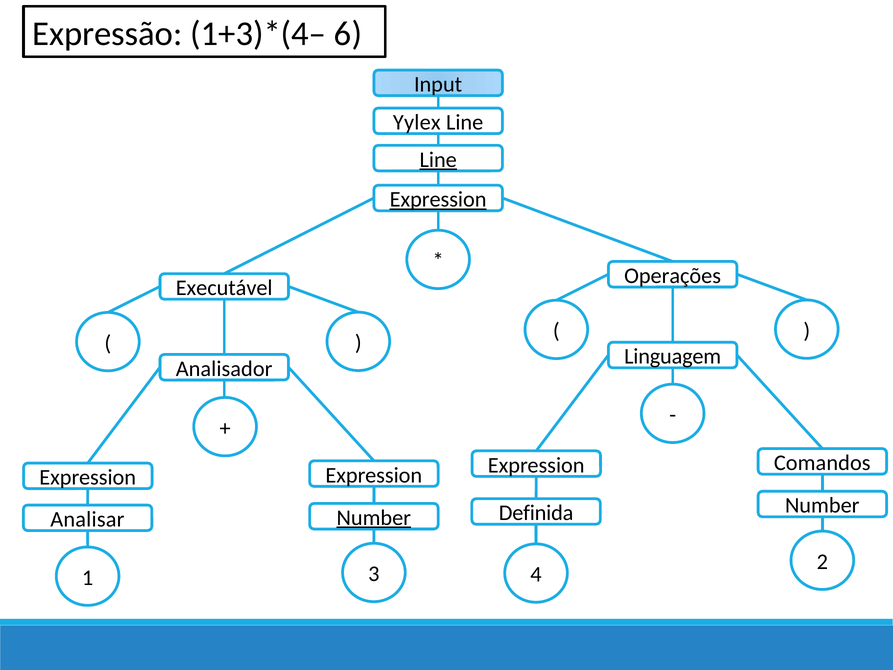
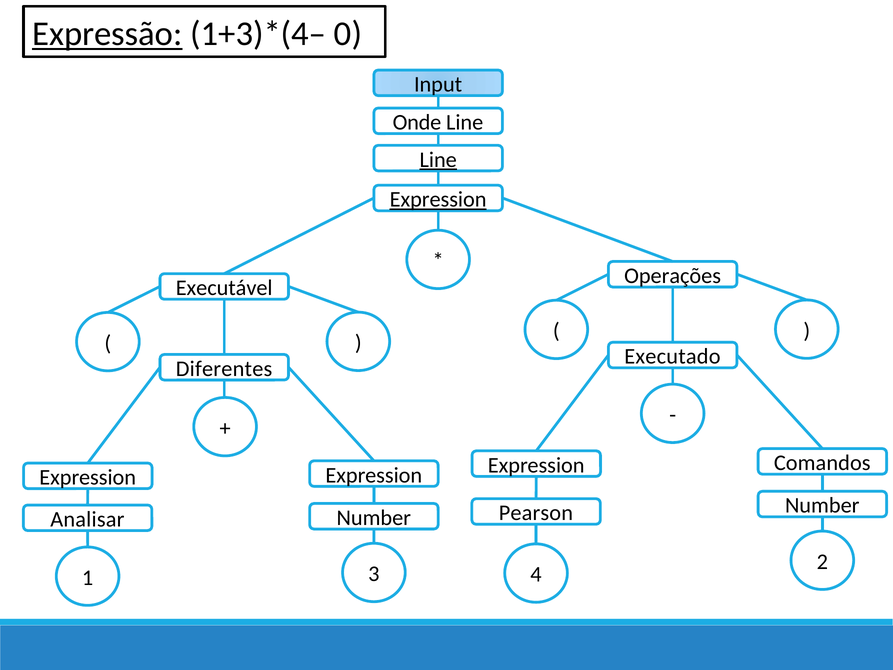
Expressão underline: none -> present (107, 34)
6: 6 -> 0 (348, 34)
Yylex: Yylex -> Onde (417, 122)
Linguagem: Linguagem -> Executado (672, 356)
Analisador: Analisador -> Diferentes (224, 369)
Definida: Definida -> Pearson (536, 513)
Number underline: present -> none (374, 518)
